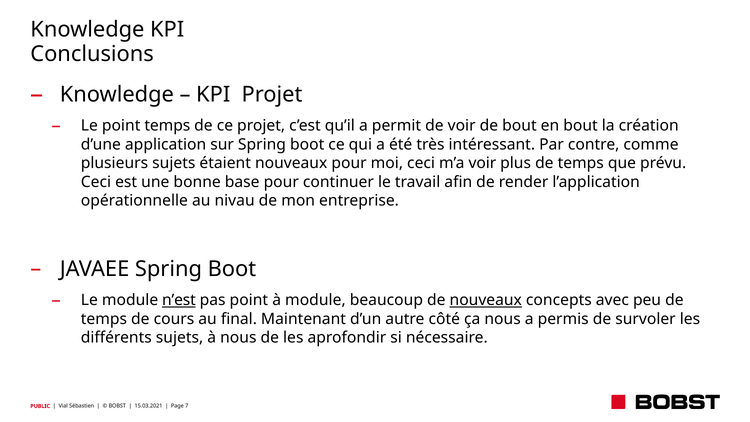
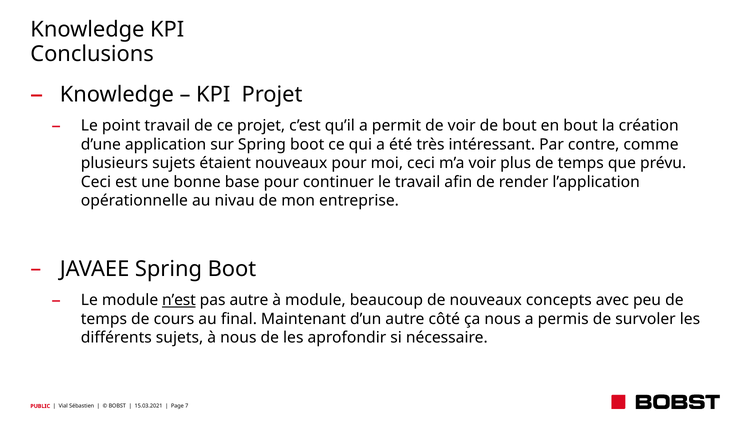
point temps: temps -> travail (167, 126)
pas point: point -> autre (249, 300)
nouveaux underline: present -> none (486, 300)
